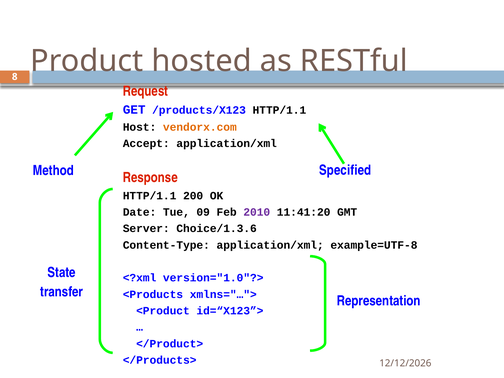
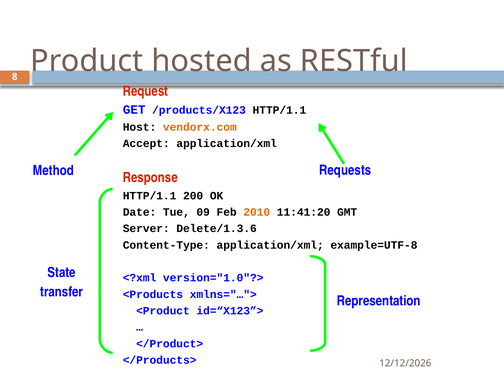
Specified: Specified -> Requests (345, 170)
2010 colour: purple -> orange (257, 212)
Choice/1.3.6: Choice/1.3.6 -> Delete/1.3.6 (217, 229)
